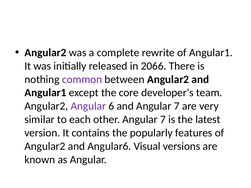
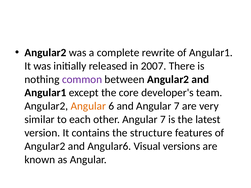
2066: 2066 -> 2007 (154, 66)
Angular colour: purple -> orange (88, 106)
popularly: popularly -> structure (151, 133)
